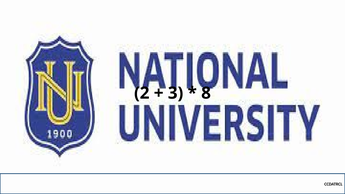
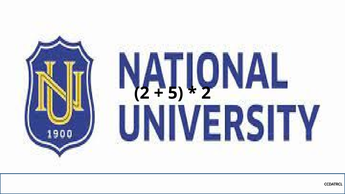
3: 3 -> 5 (176, 93)
8: 8 -> 2 (206, 93)
